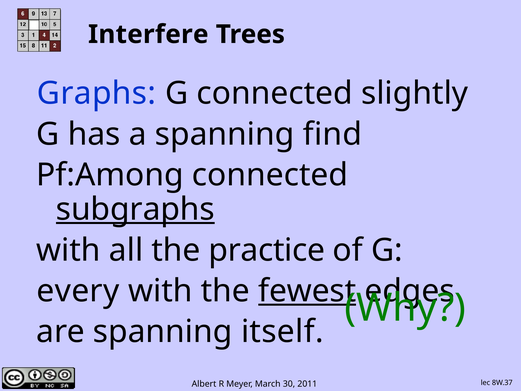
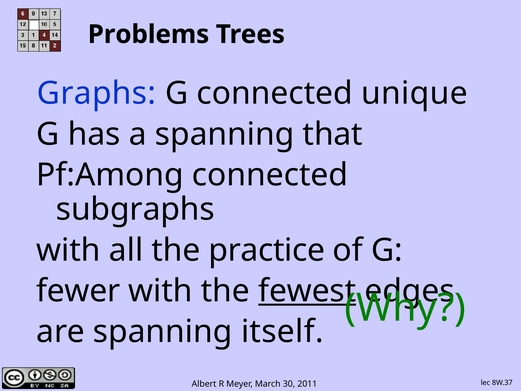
Interfere: Interfere -> Problems (148, 34)
slightly: slightly -> unique (414, 93)
find: find -> that (333, 134)
subgraphs underline: present -> none (135, 209)
every: every -> fewer (78, 291)
